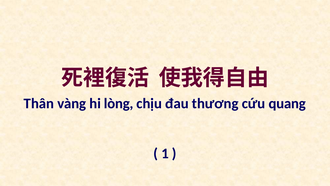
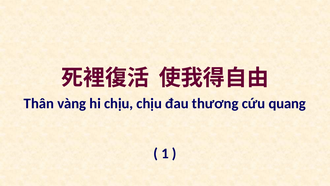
hi lòng: lòng -> chịu (119, 103)
